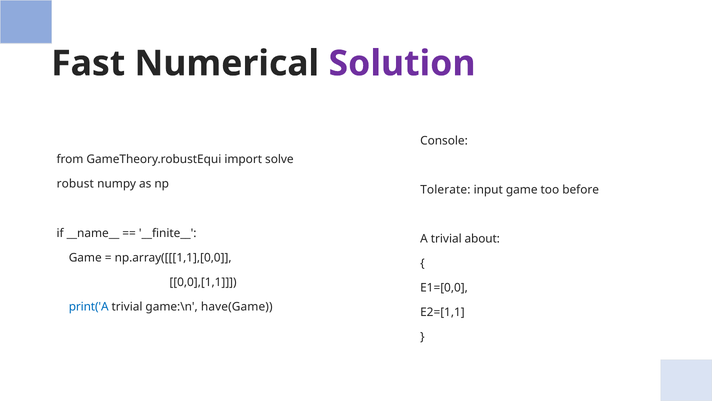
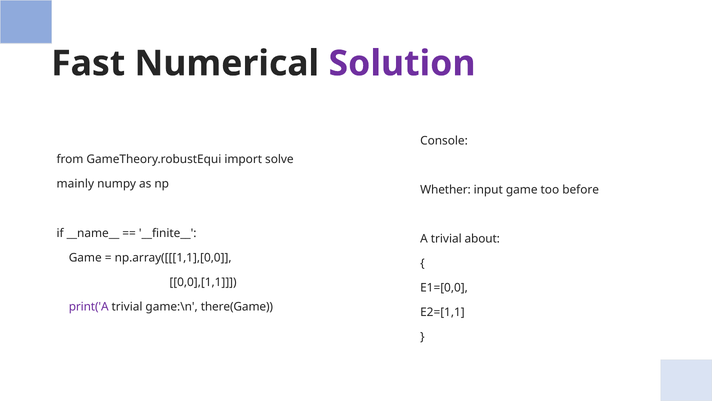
robust: robust -> mainly (75, 184)
Tolerate: Tolerate -> Whether (445, 190)
print('A colour: blue -> purple (89, 306)
have(Game: have(Game -> there(Game (237, 306)
